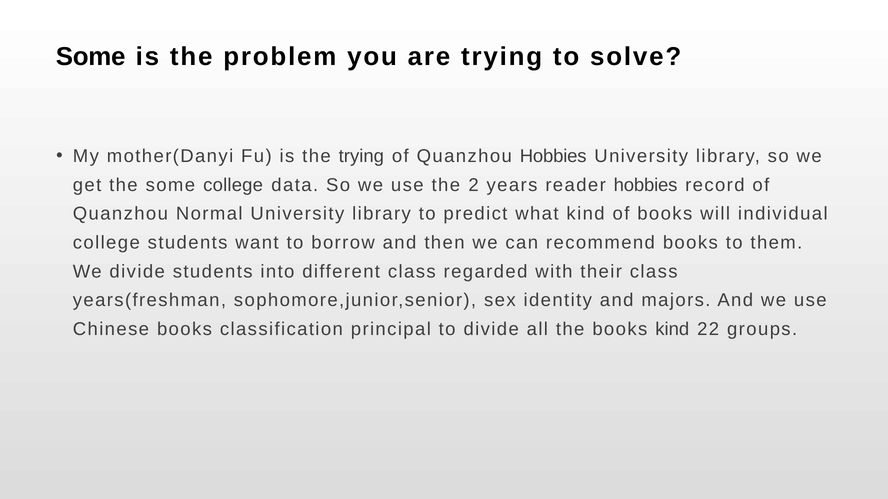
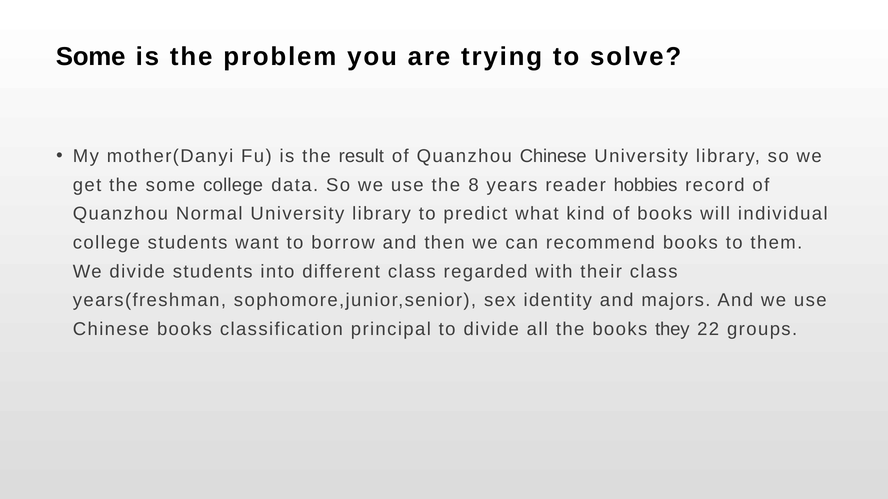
the trying: trying -> result (361, 156)
Quanzhou Hobbies: Hobbies -> Chinese (553, 156)
2: 2 -> 8 (474, 185)
books kind: kind -> they (672, 329)
